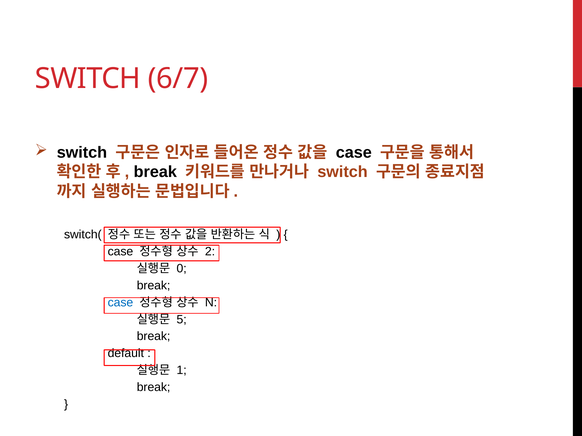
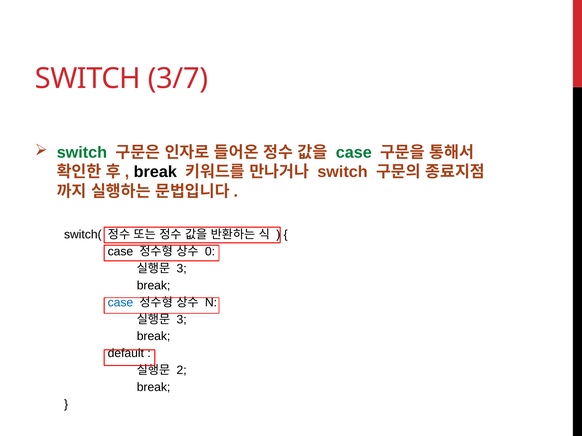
6/7: 6/7 -> 3/7 (178, 79)
switch colour: black -> green (82, 153)
case colour: black -> green (354, 153)
2: 2 -> 0 (210, 252)
0: 0 -> 3 (182, 269)
5: 5 -> 3 (182, 320)
1: 1 -> 2 (182, 371)
